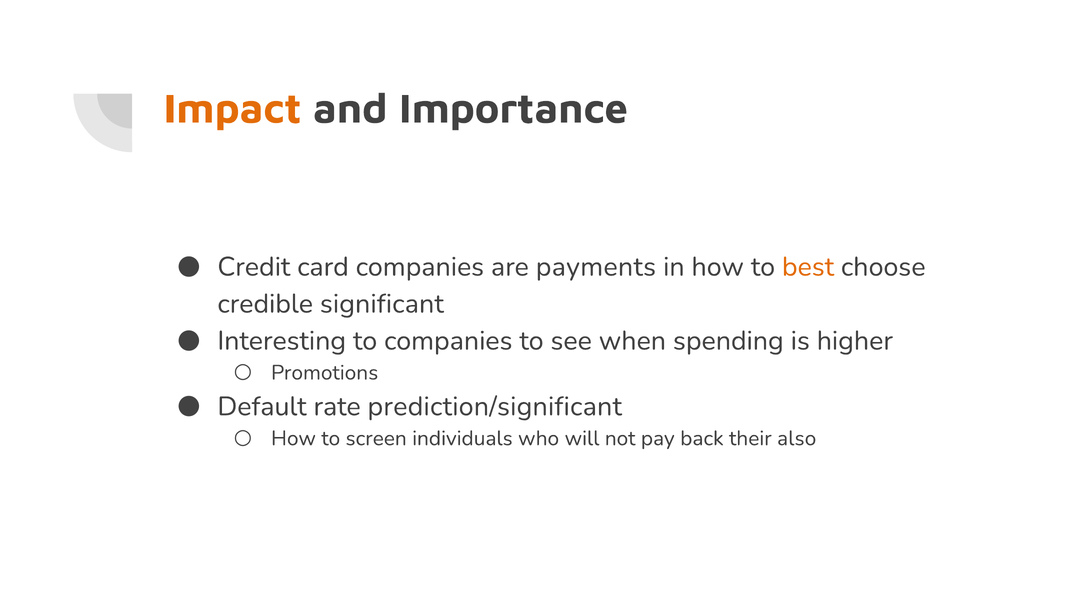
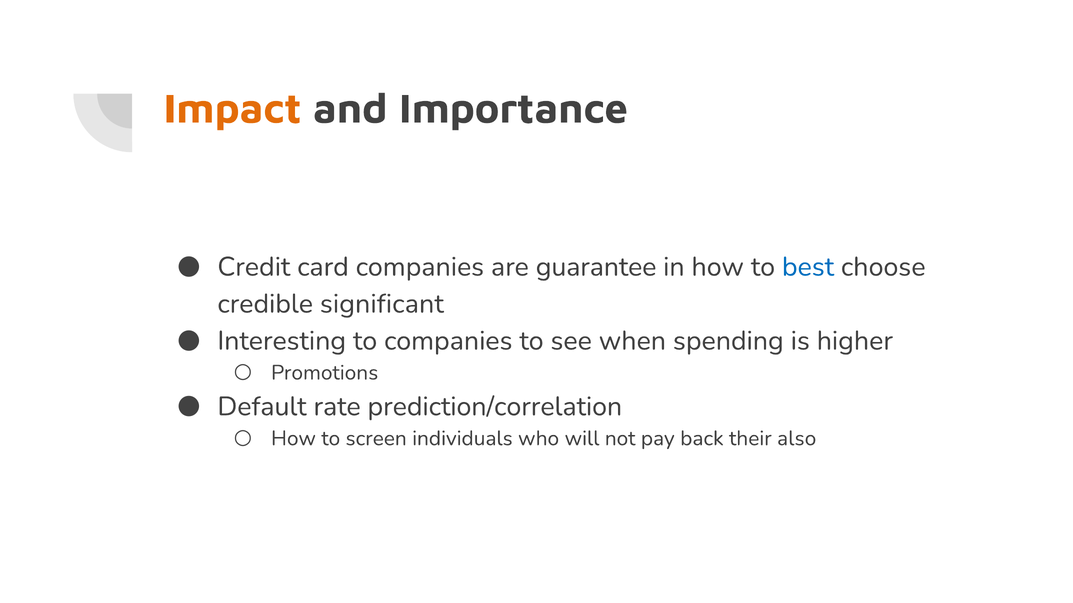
payments: payments -> guarantee (596, 267)
best colour: orange -> blue (808, 267)
prediction/significant: prediction/significant -> prediction/correlation (495, 407)
